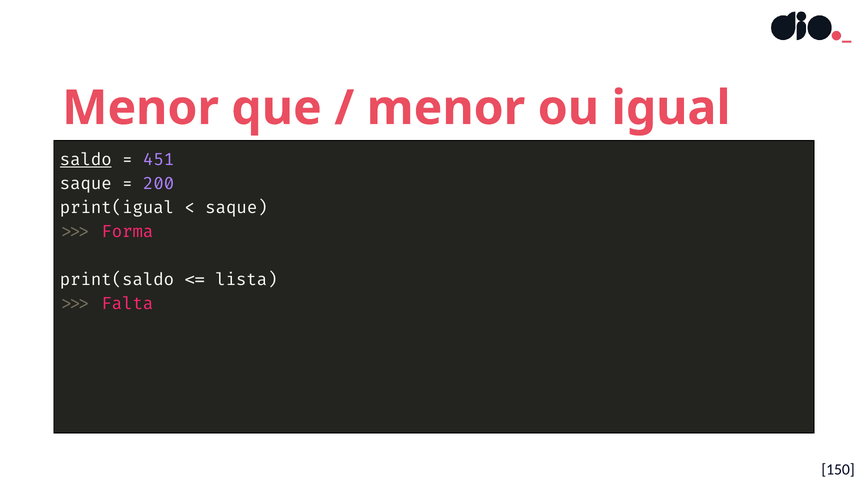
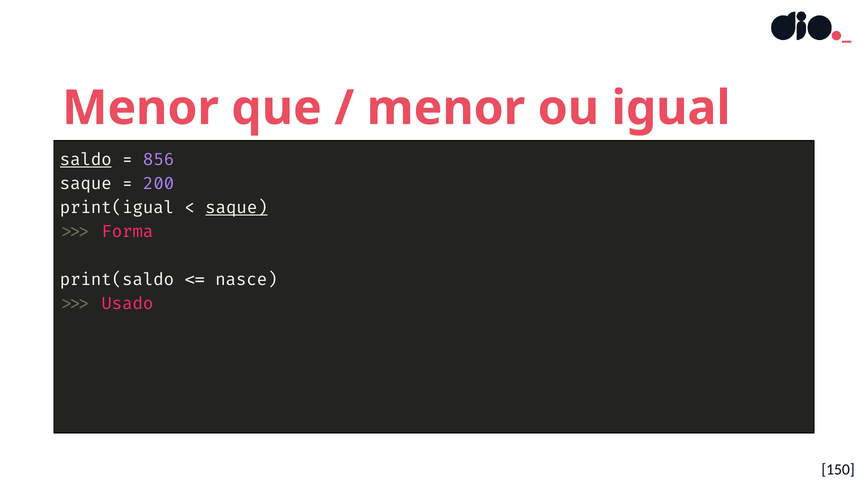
451: 451 -> 856 (159, 160)
saque underline: none -> present (236, 207)
lista: lista -> nasce (246, 279)
Falta: Falta -> Usado (127, 303)
